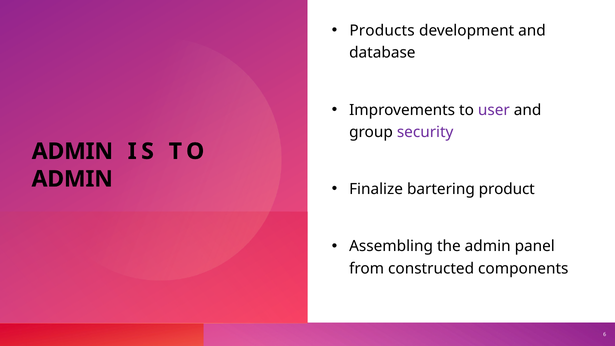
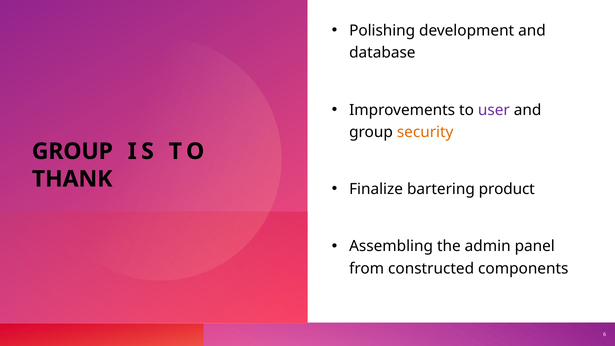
Products: Products -> Polishing (382, 31)
security colour: purple -> orange (425, 132)
ADMIN: ADMIN -> GROUP (72, 151)
ADMIN: ADMIN -> THANK (72, 179)
